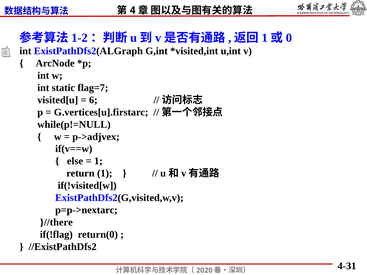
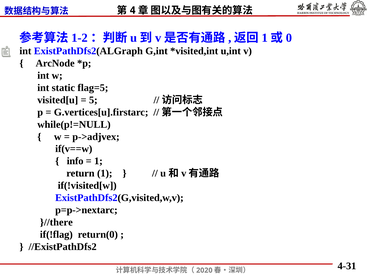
flag=7: flag=7 -> flag=5 (93, 88)
6: 6 -> 5 (93, 100)
else: else -> info (75, 161)
